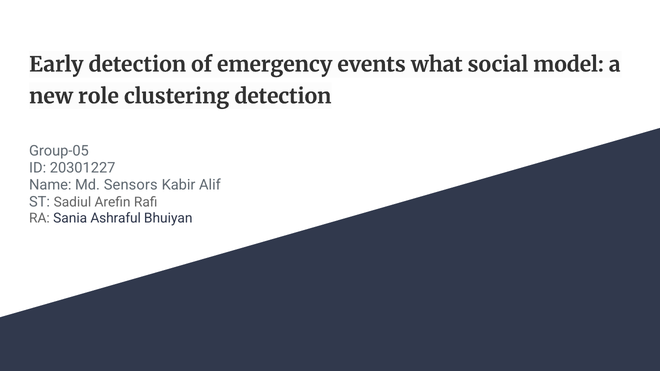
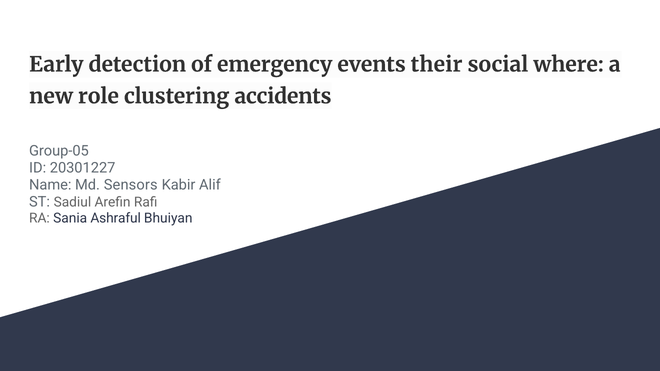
what: what -> their (437, 65)
model: model -> where (568, 65)
clustering detection: detection -> accidents (283, 96)
